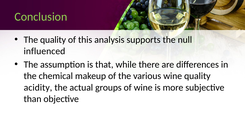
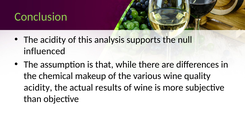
The quality: quality -> acidity (53, 40)
groups: groups -> results (108, 87)
